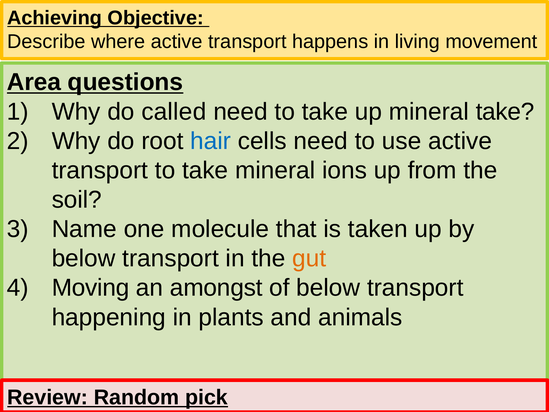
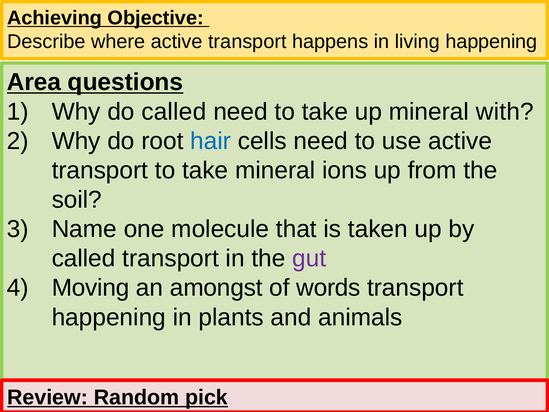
living movement: movement -> happening (491, 42)
mineral take: take -> with (505, 112)
below: below -> called (84, 258)
gut colour: orange -> purple (309, 258)
of below: below -> words (328, 288)
